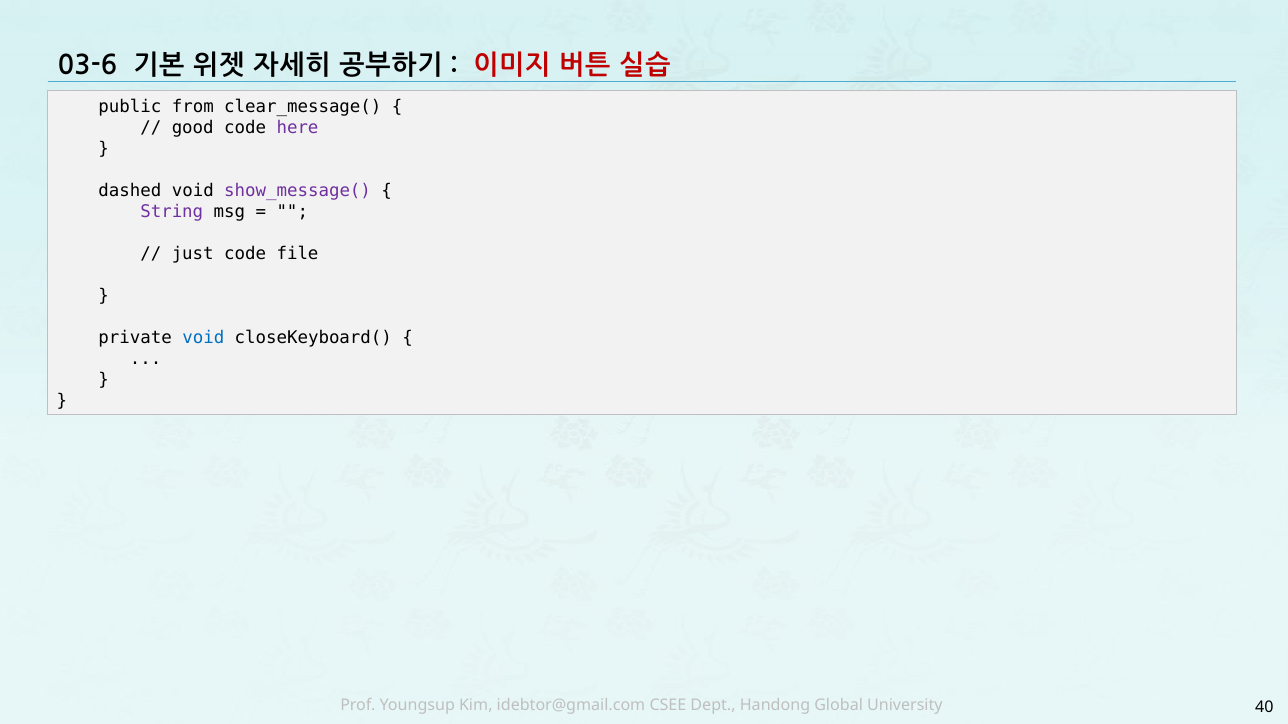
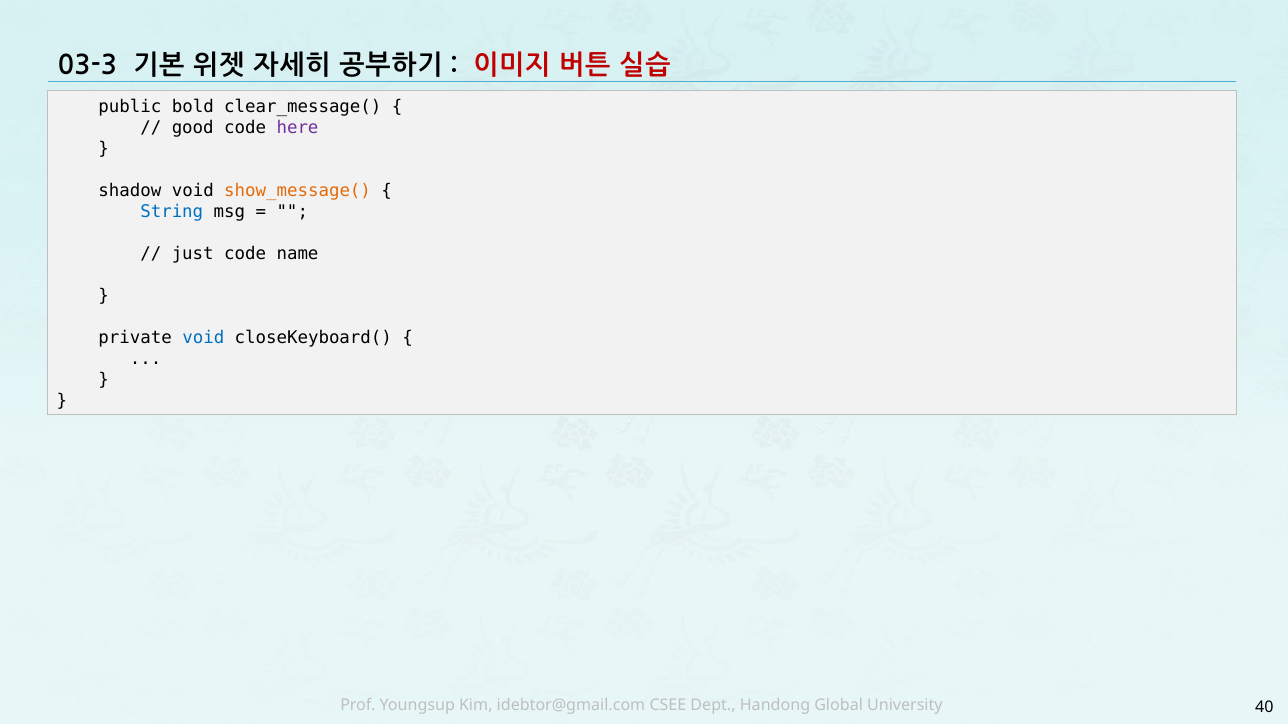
03-6: 03-6 -> 03-3 (88, 66)
from: from -> bold (193, 107)
dashed: dashed -> shadow (130, 191)
show_message( colour: purple -> orange (298, 191)
String colour: purple -> blue (172, 212)
file: file -> name (298, 254)
